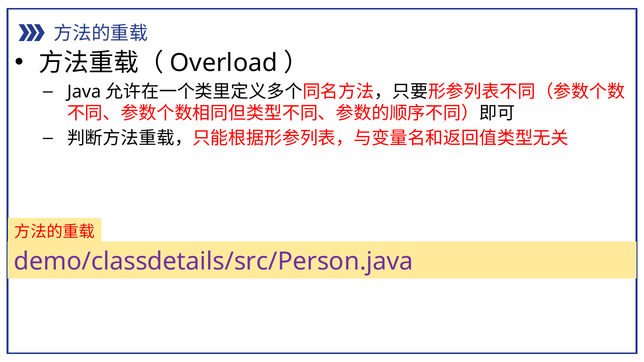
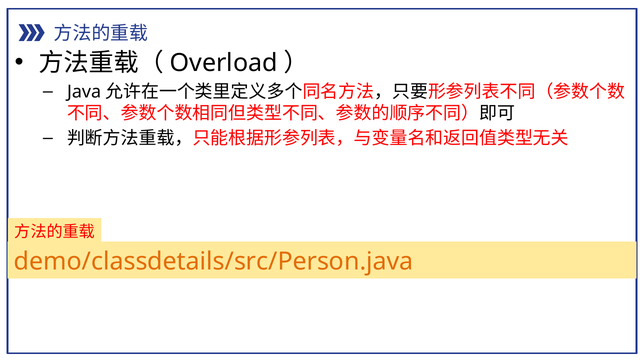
demo/classdetails/src/Person.java colour: purple -> orange (214, 262)
